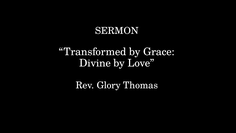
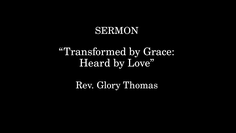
Divine: Divine -> Heard (95, 63)
